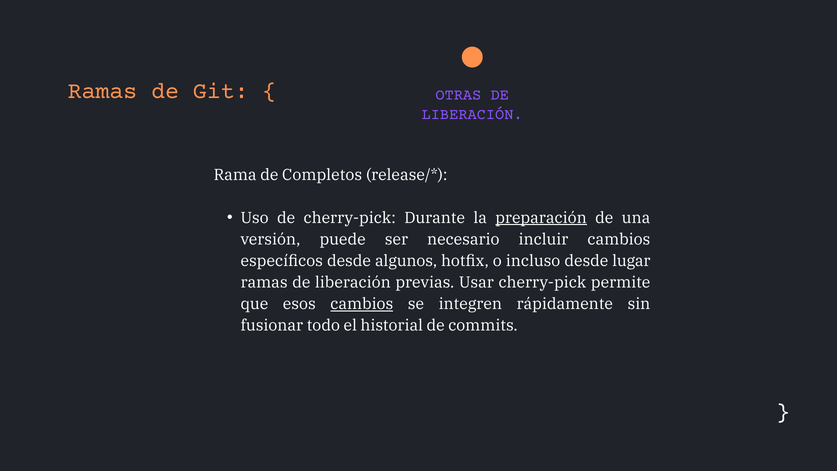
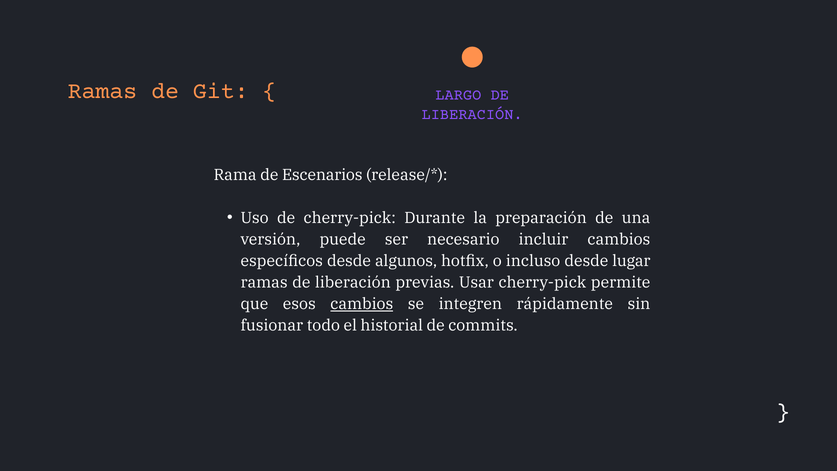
OTRAS: OTRAS -> LARGO (458, 95)
Completos: Completos -> Escenarios (322, 175)
preparación underline: present -> none (541, 218)
